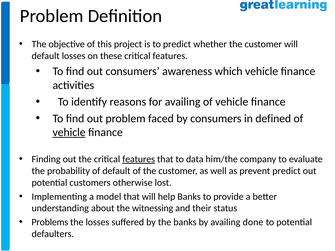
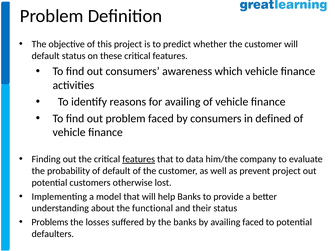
default losses: losses -> status (74, 56)
vehicle underline: present -> none (69, 132)
prevent predict: predict -> project (287, 171)
witnessing: witnessing -> functional (153, 208)
availing done: done -> faced (253, 222)
